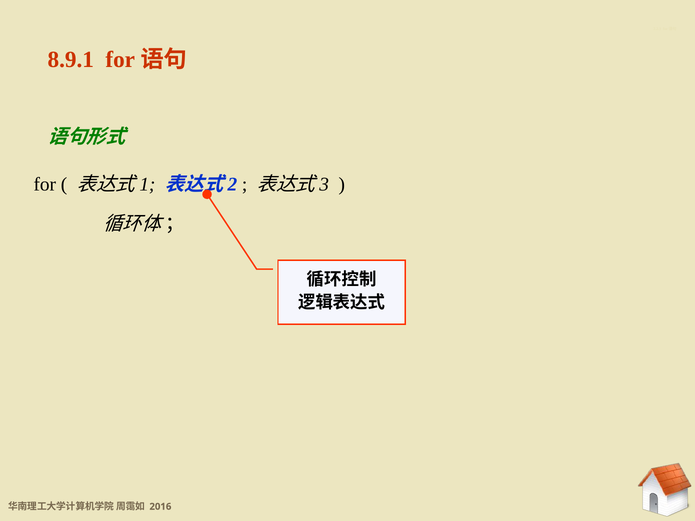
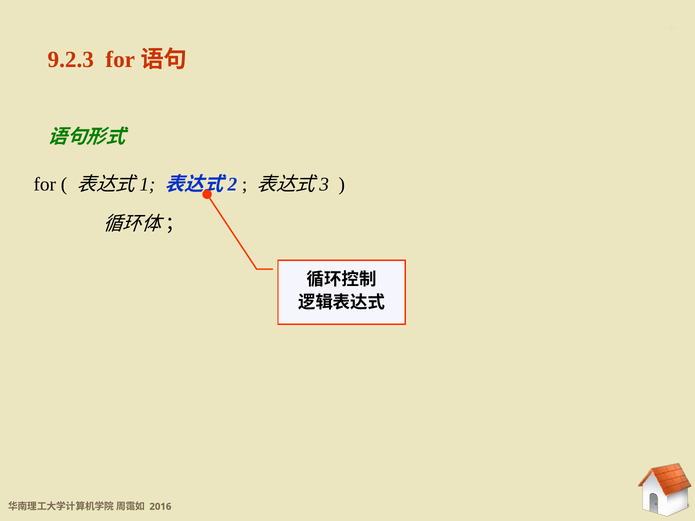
8.9.1: 8.9.1 -> 9.2.3 (71, 60)
